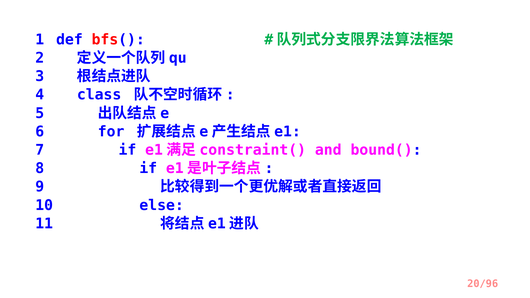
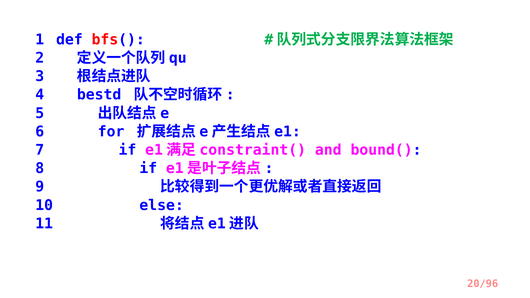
class: class -> bestd (99, 95)
